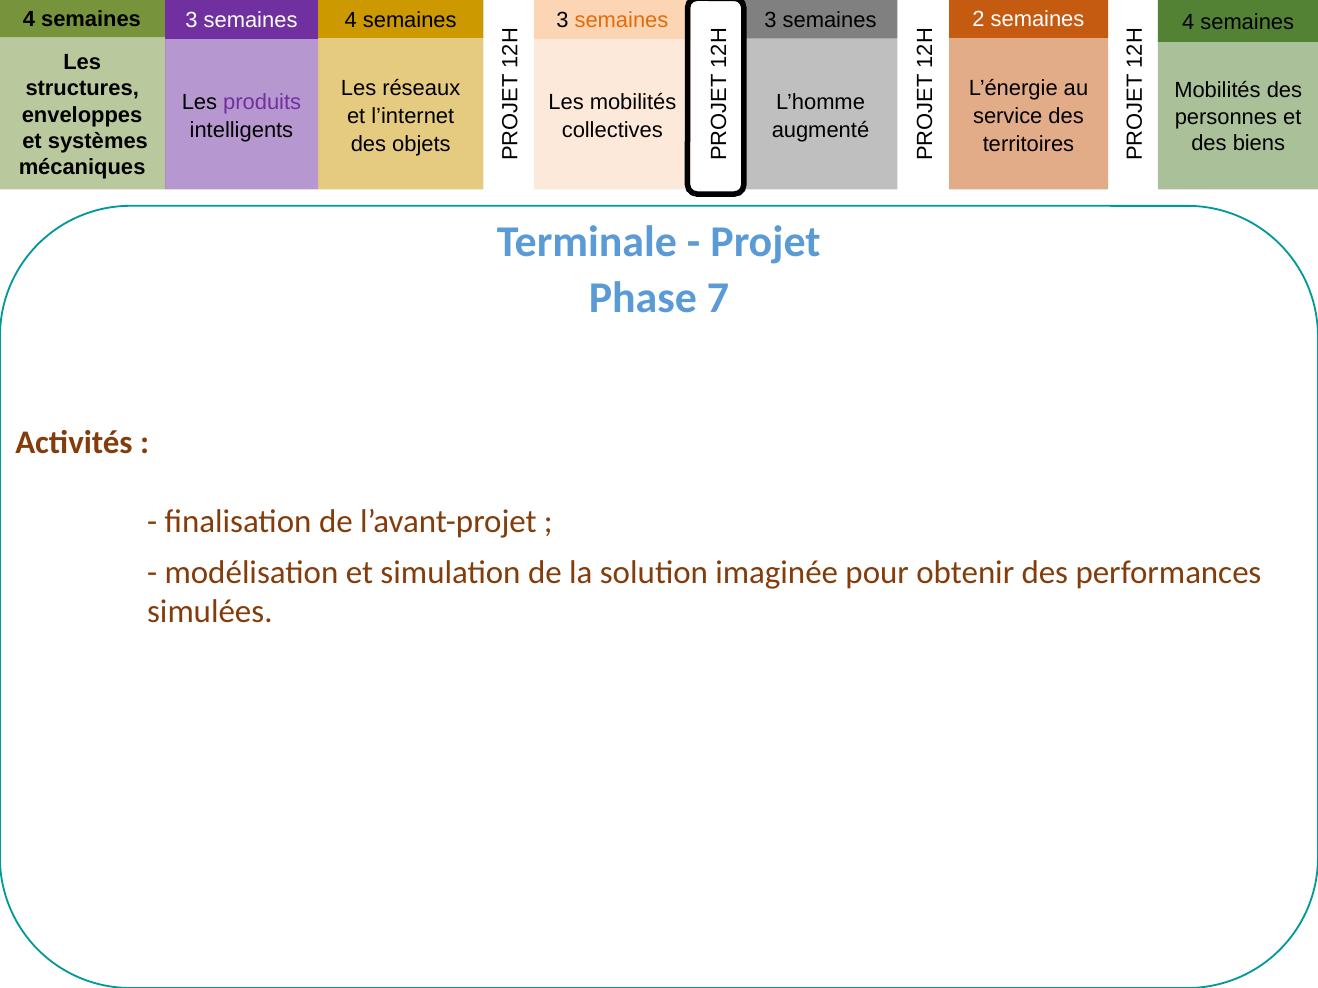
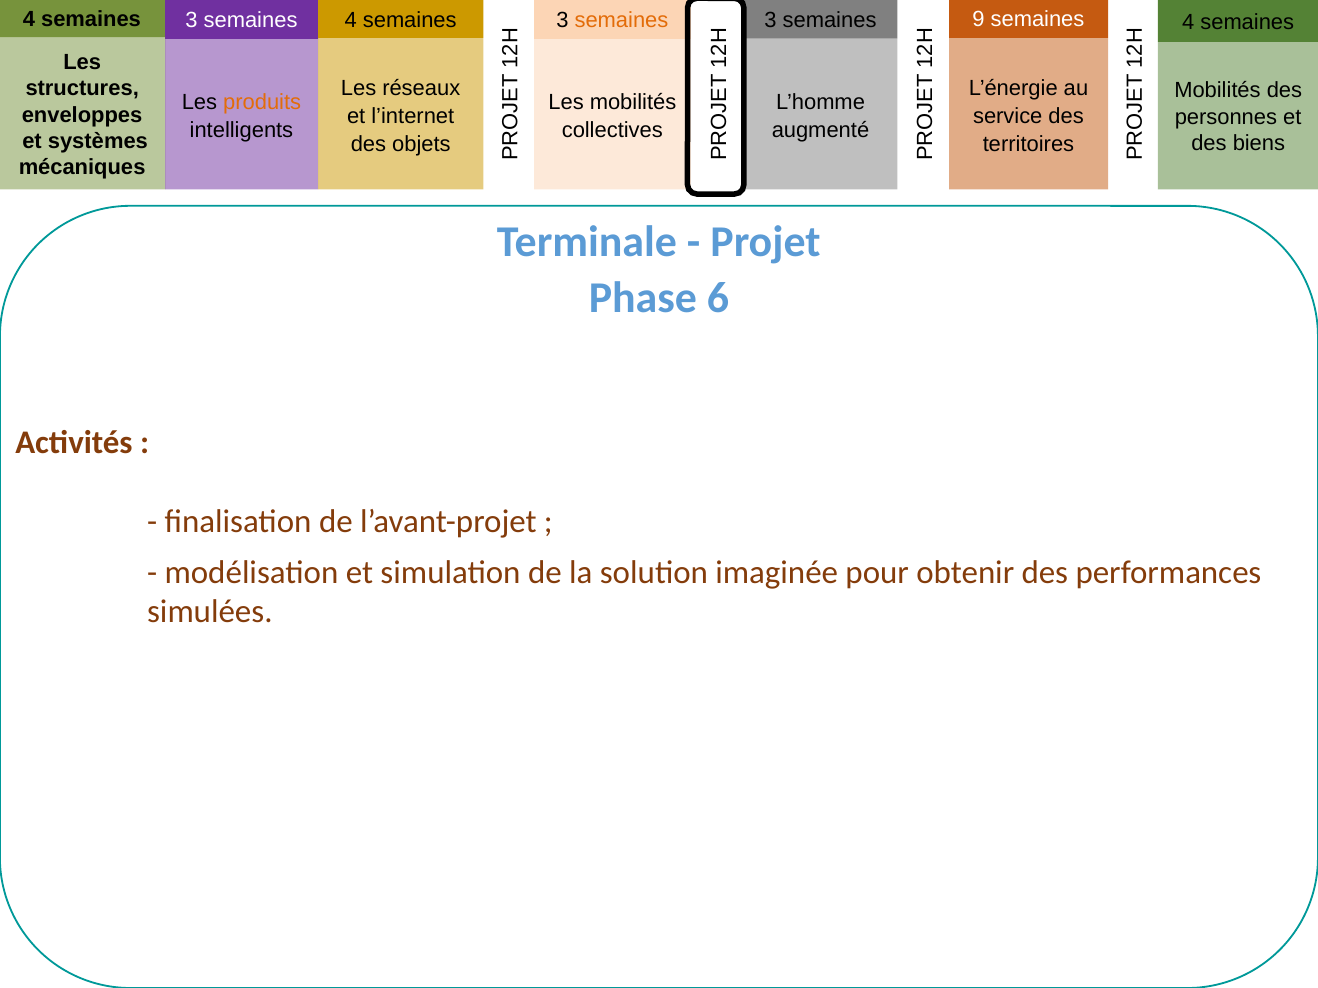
semaines 2: 2 -> 9 (979, 19)
produits colour: purple -> orange (262, 102)
7: 7 -> 6 (718, 298)
